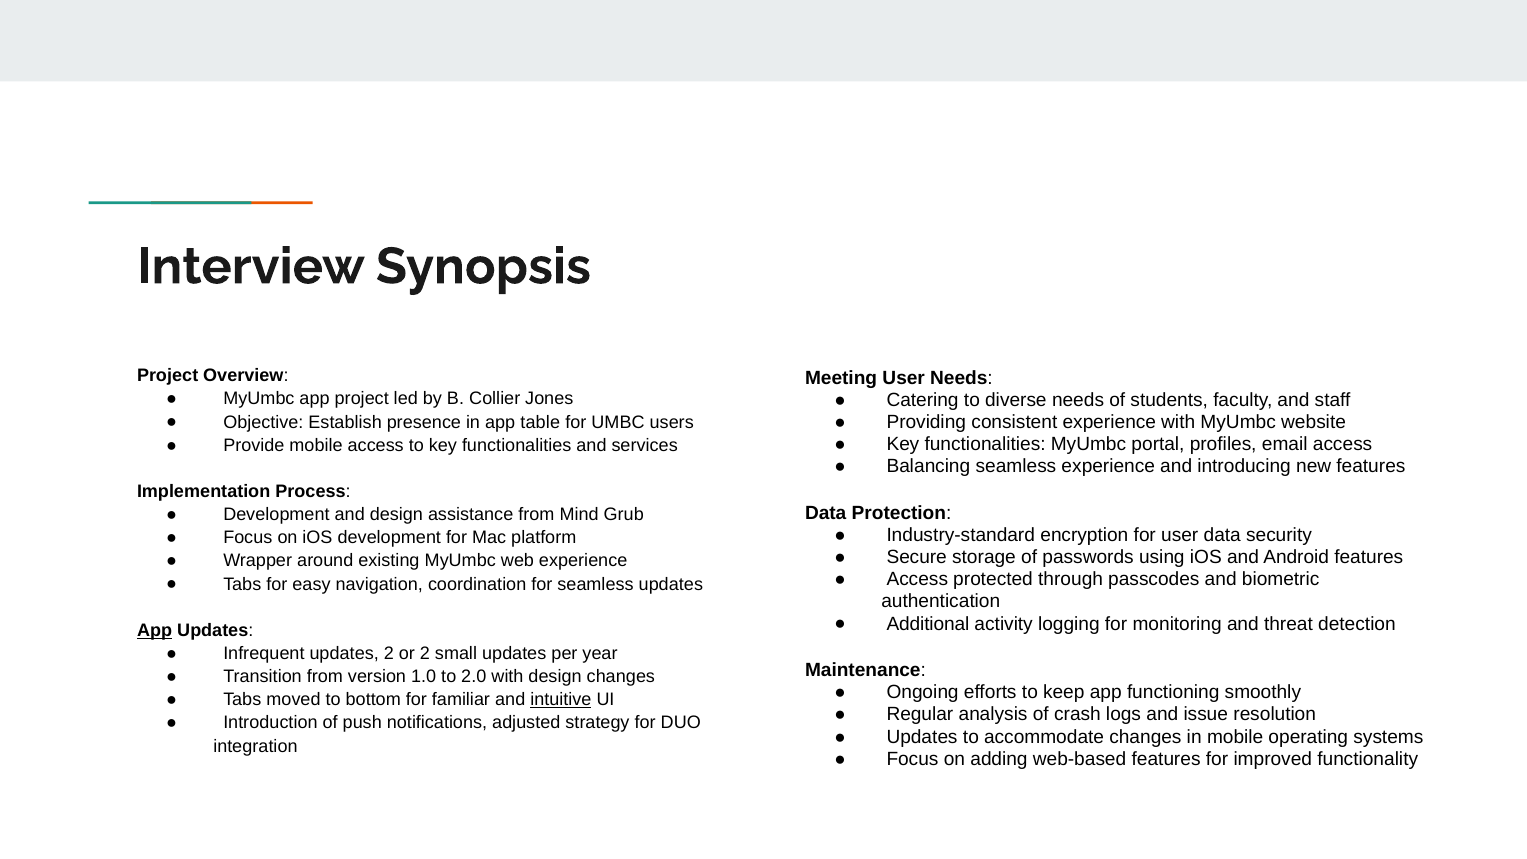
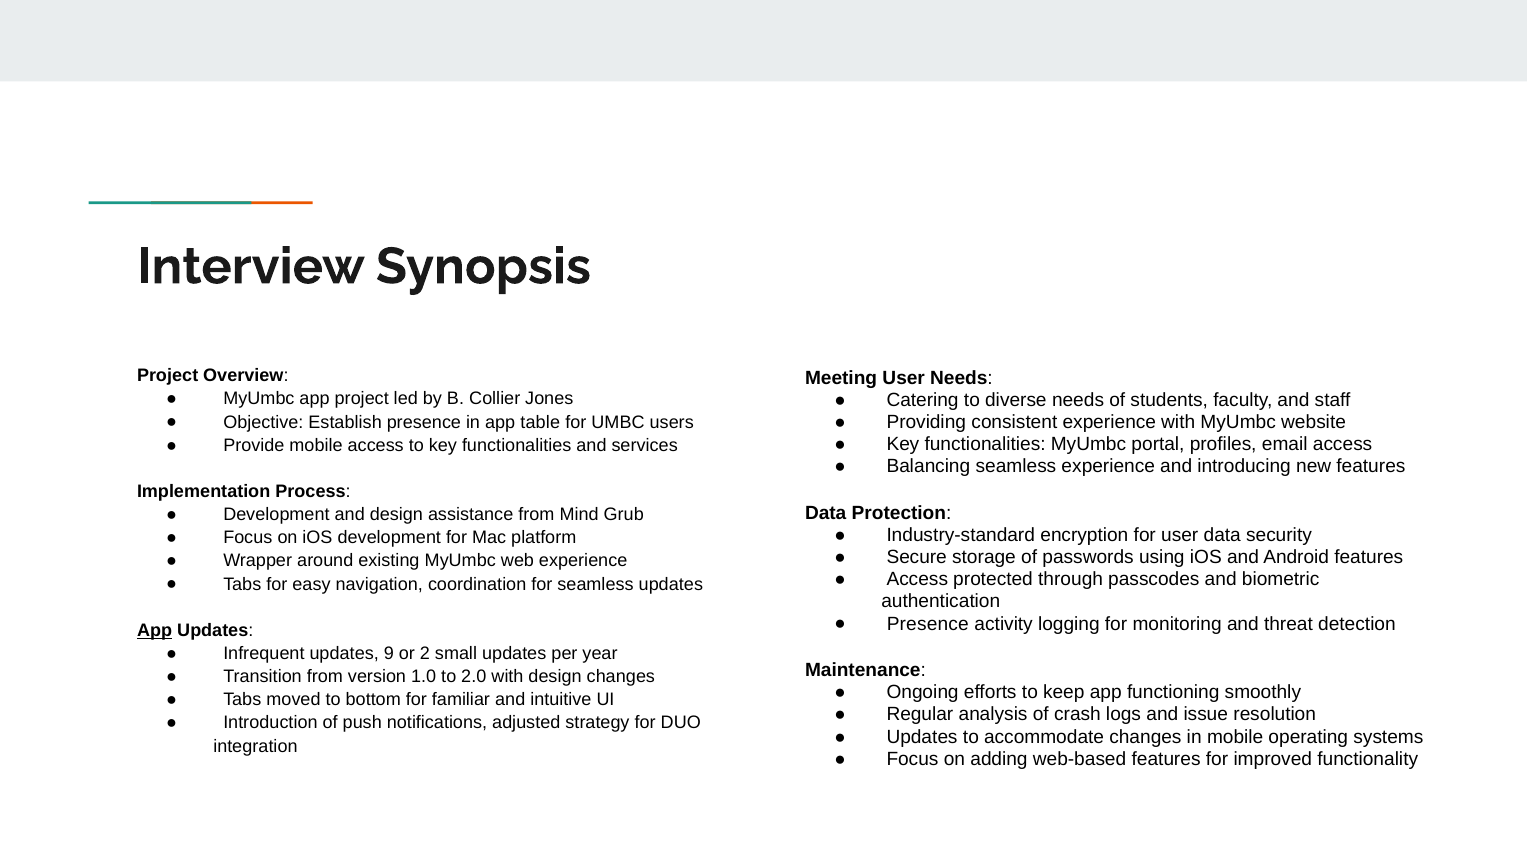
Additional: Additional -> Presence (928, 624)
updates 2: 2 -> 9 (389, 654)
intuitive underline: present -> none (561, 700)
